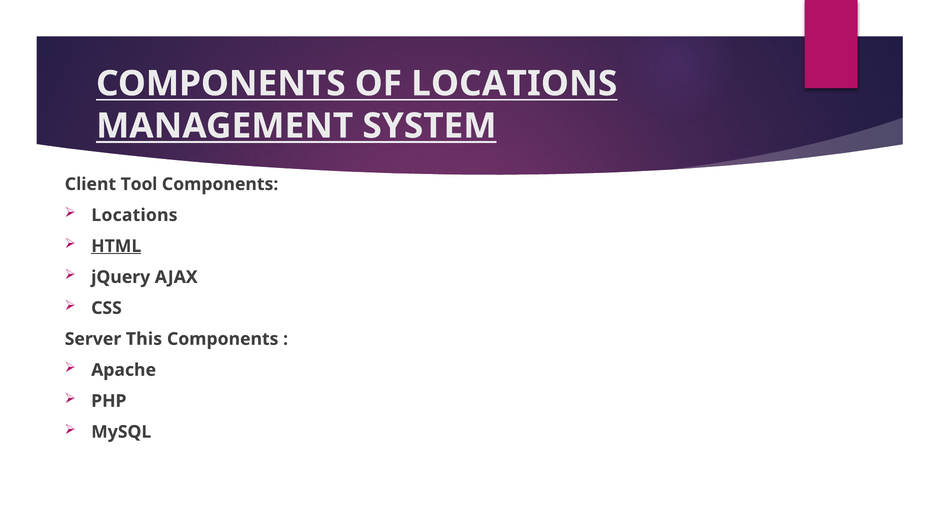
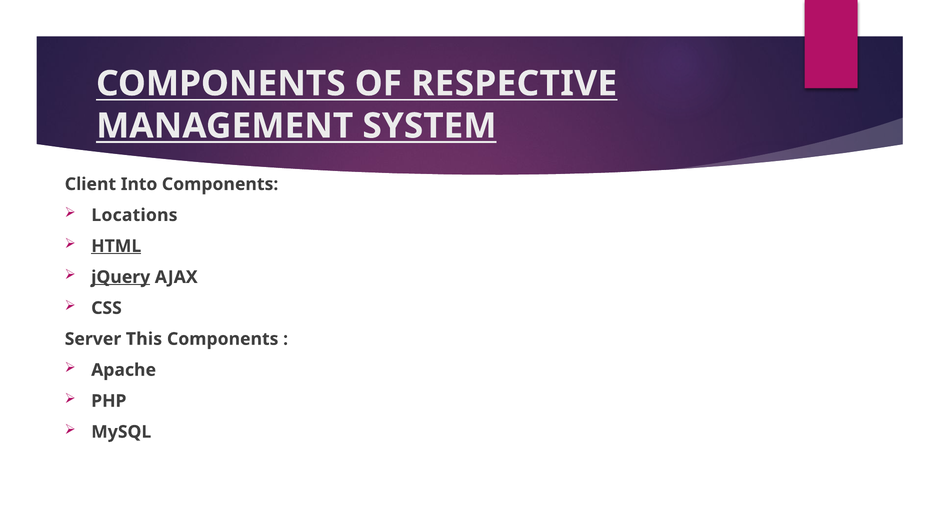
OF LOCATIONS: LOCATIONS -> RESPECTIVE (514, 84)
Tool: Tool -> Into (139, 184)
jQuery underline: none -> present (121, 277)
